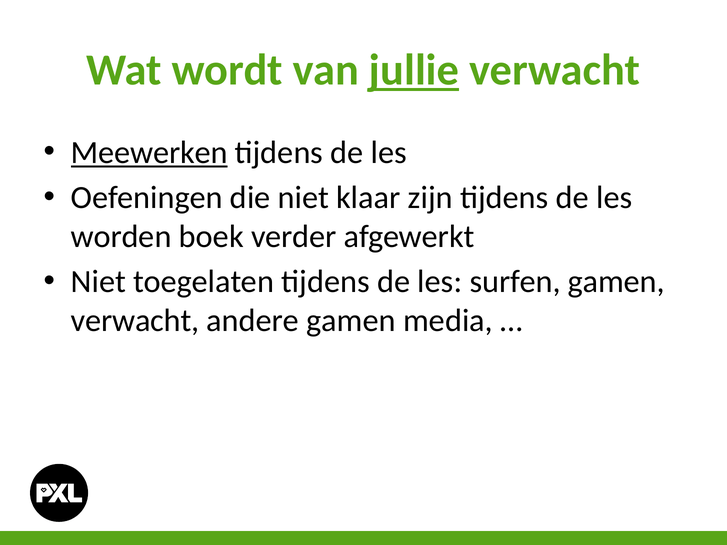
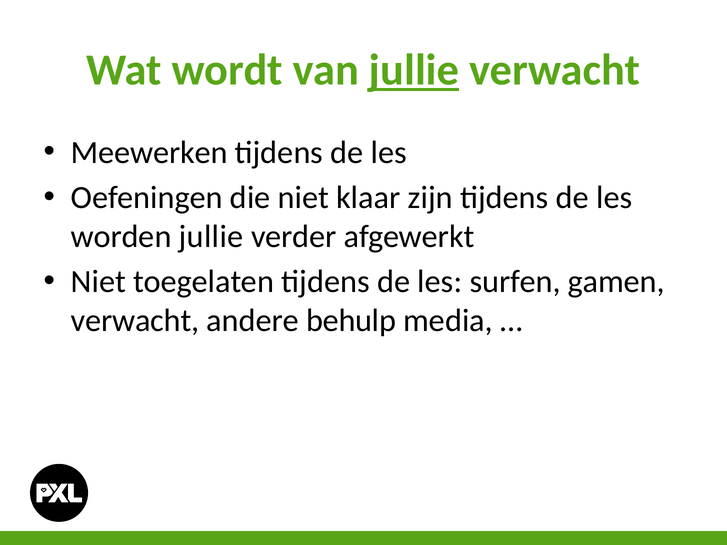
Meewerken underline: present -> none (149, 153)
worden boek: boek -> jullie (211, 237)
andere gamen: gamen -> behulp (351, 321)
